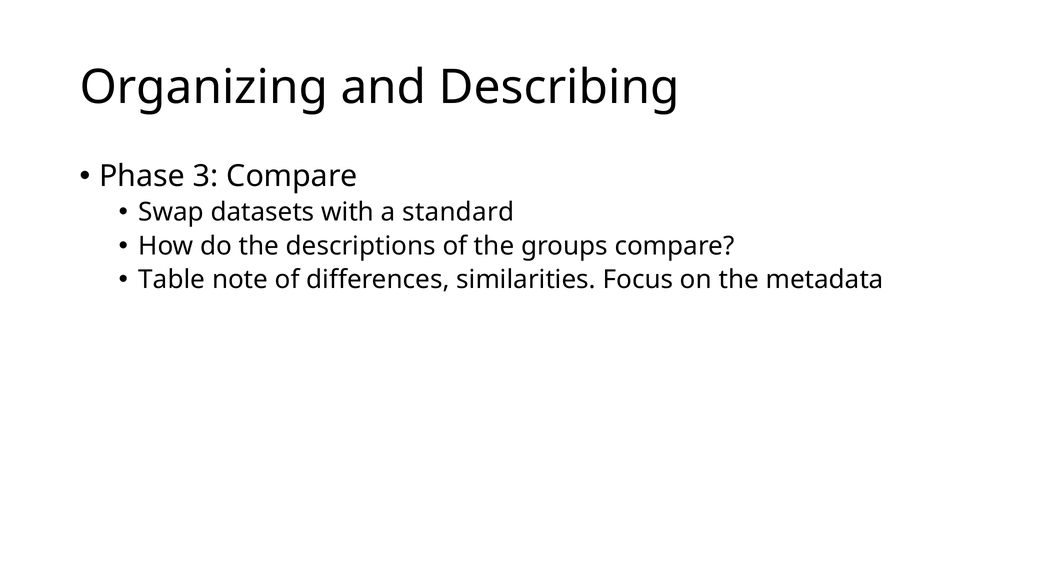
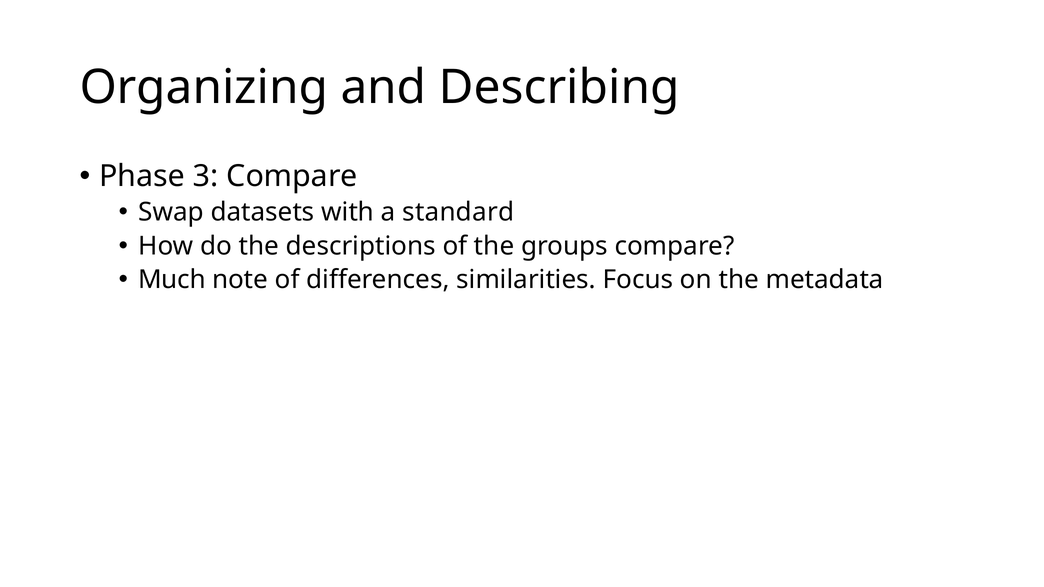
Table: Table -> Much (172, 280)
